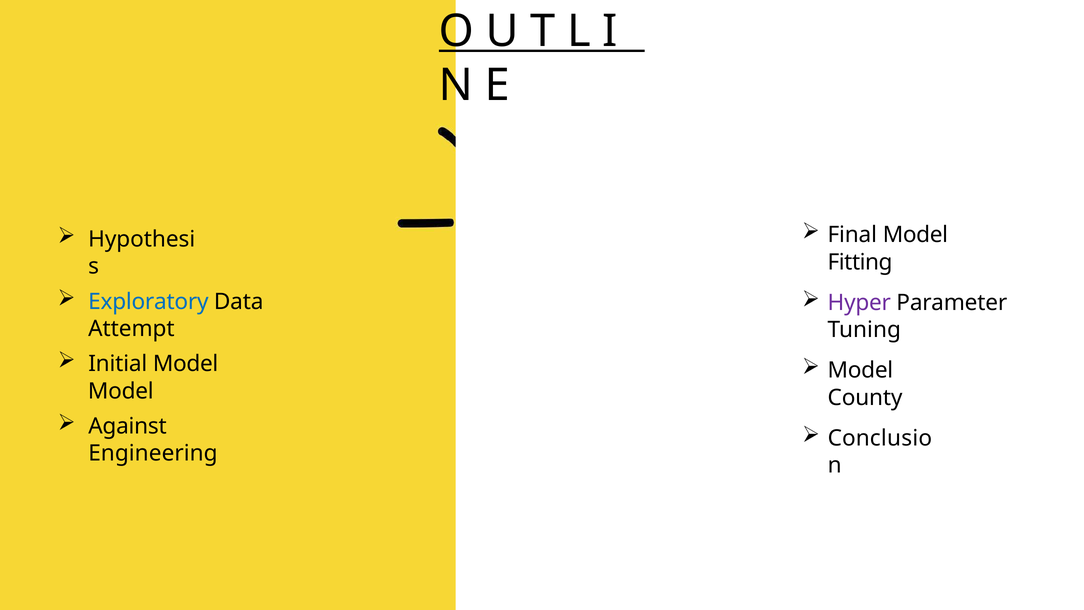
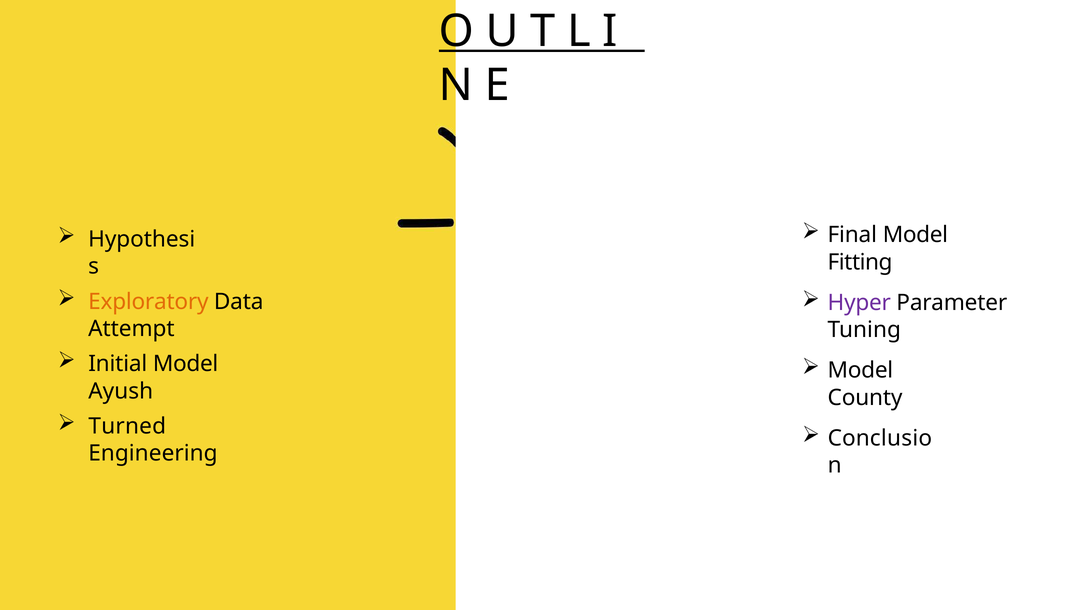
Exploratory colour: blue -> orange (148, 302)
Model: Model -> Ayush (121, 391)
Against: Against -> Turned (127, 426)
